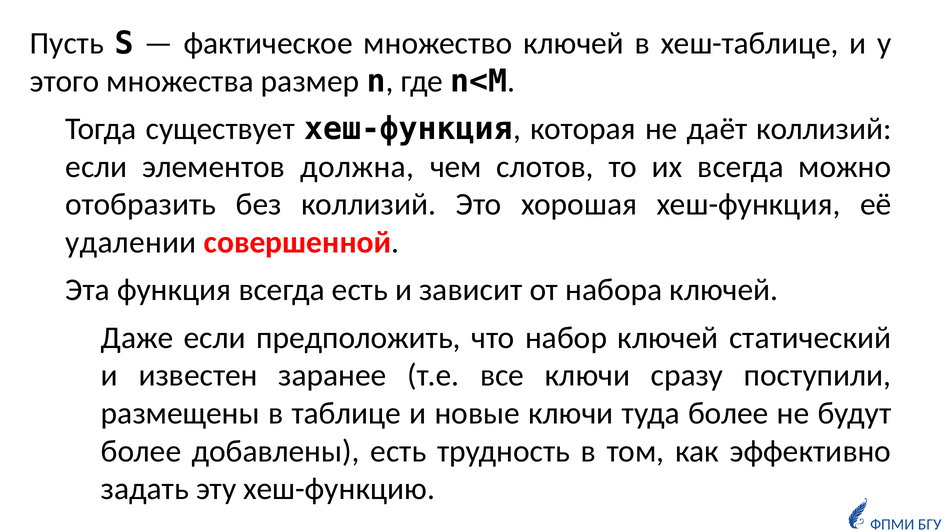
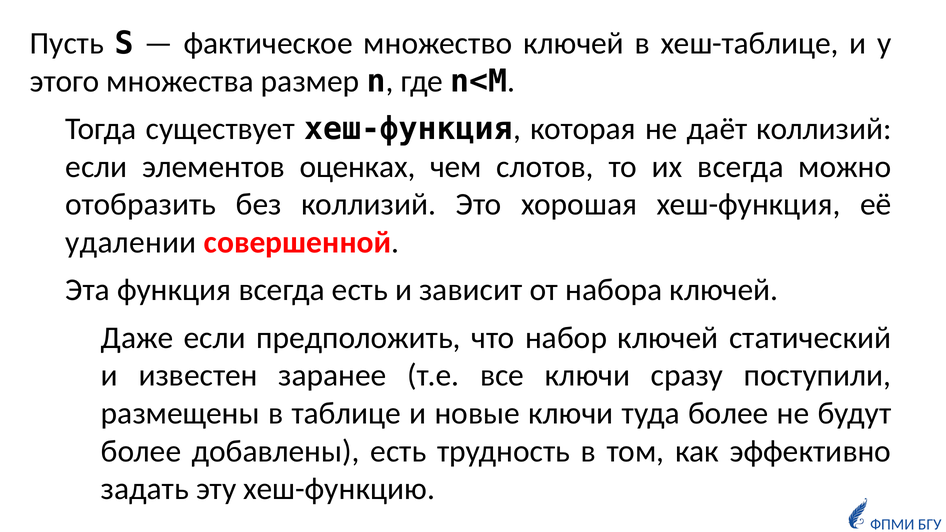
должна: должна -> оценках (358, 167)
